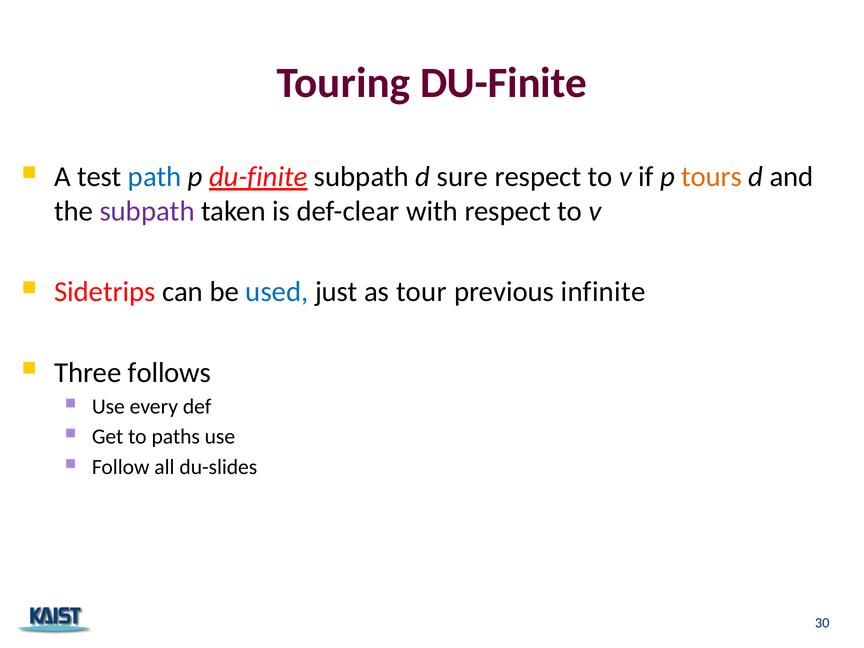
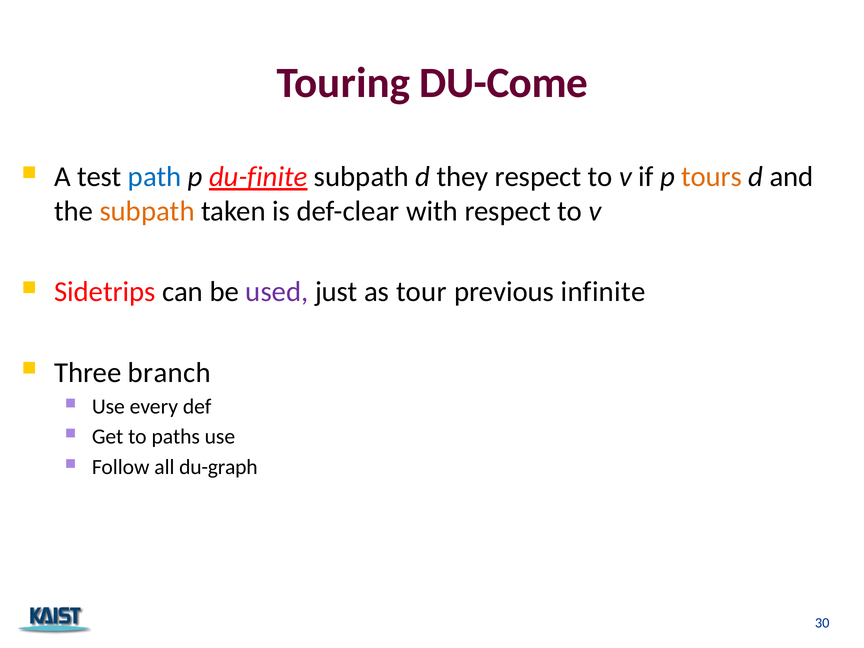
Touring DU-Finite: DU-Finite -> DU-Come (504, 83)
sure: sure -> they (462, 177)
subpath colour: purple -> orange (147, 211)
used colour: blue -> purple (277, 292)
follows: follows -> branch (169, 373)
du-slides: du-slides -> du-graph (218, 467)
